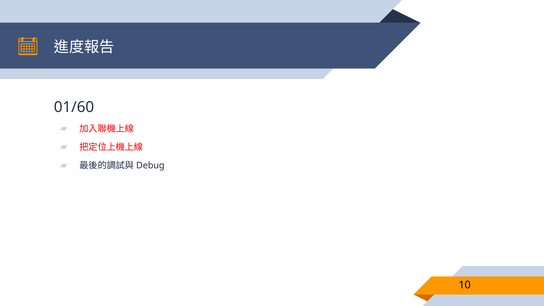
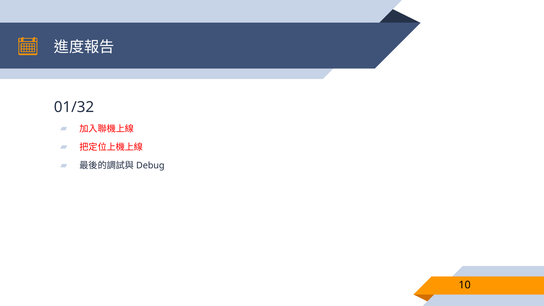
01/60: 01/60 -> 01/32 (74, 107)
